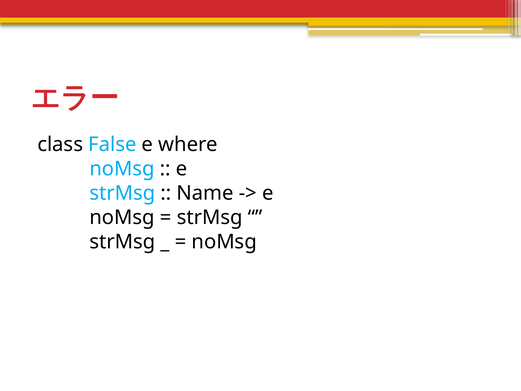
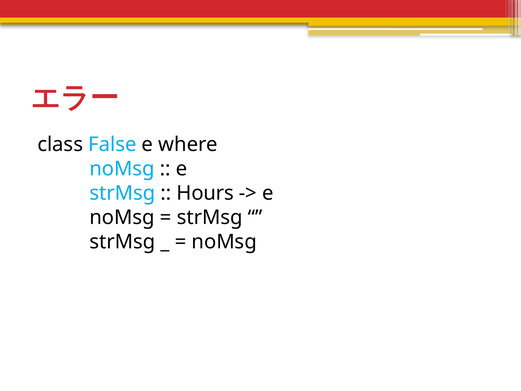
Name: Name -> Hours (205, 193)
